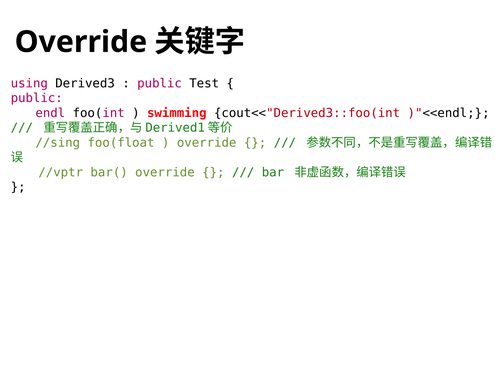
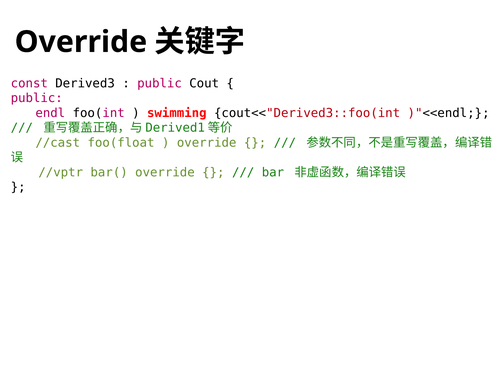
using: using -> const (29, 83)
Test: Test -> Cout (204, 83)
//sing: //sing -> //cast (58, 143)
